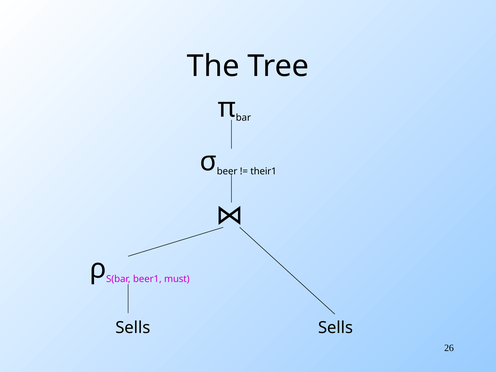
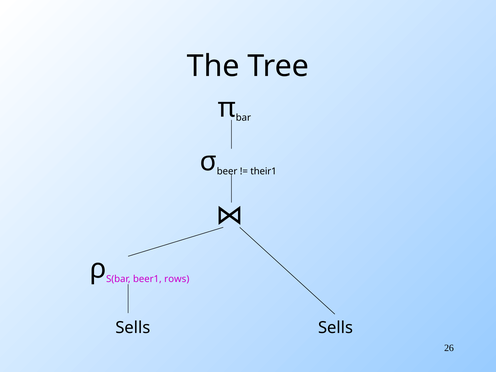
must: must -> rows (177, 279)
